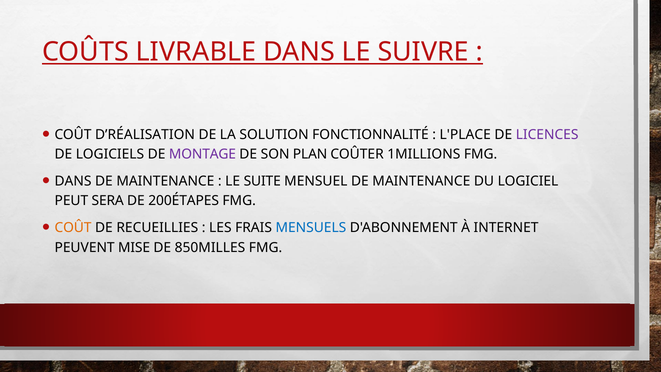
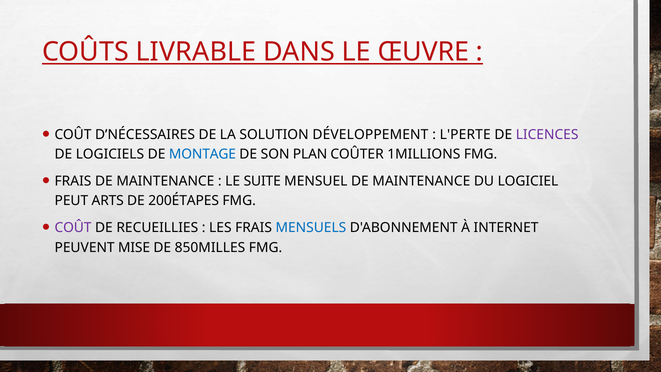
SUIVRE: SUIVRE -> ŒUVRE (423, 52)
D’RÉALISATION: D’RÉALISATION -> D’NÉCESSAIRES (145, 134)
FONCTIONNALITÉ: FONCTIONNALITÉ -> DÉVELOPPEMENT (370, 134)
L'PLACE: L'PLACE -> L'PERTE (465, 134)
MONTAGE colour: purple -> blue (202, 154)
DANS: DANS -> FRAIS (73, 181)
SERA: SERA -> ARTS (108, 201)
COÛT colour: orange -> purple (73, 228)
